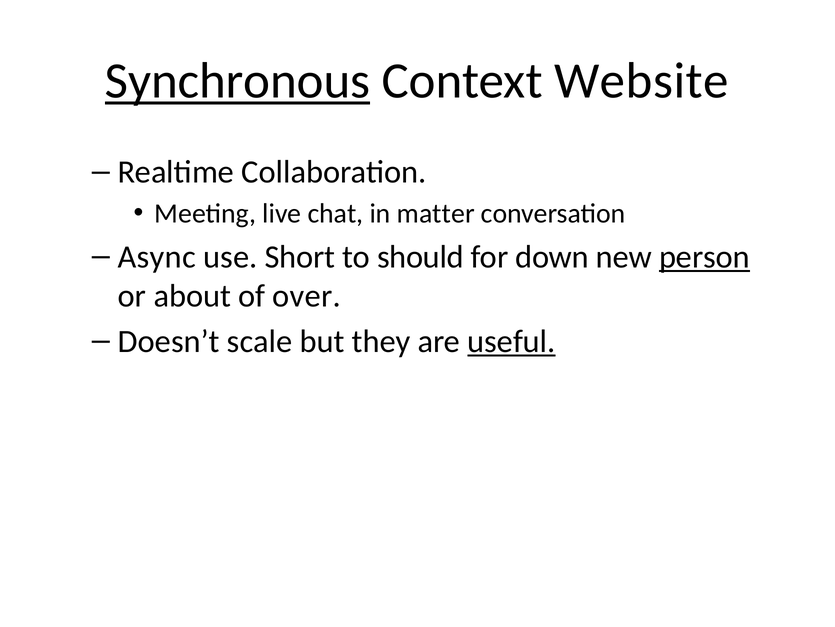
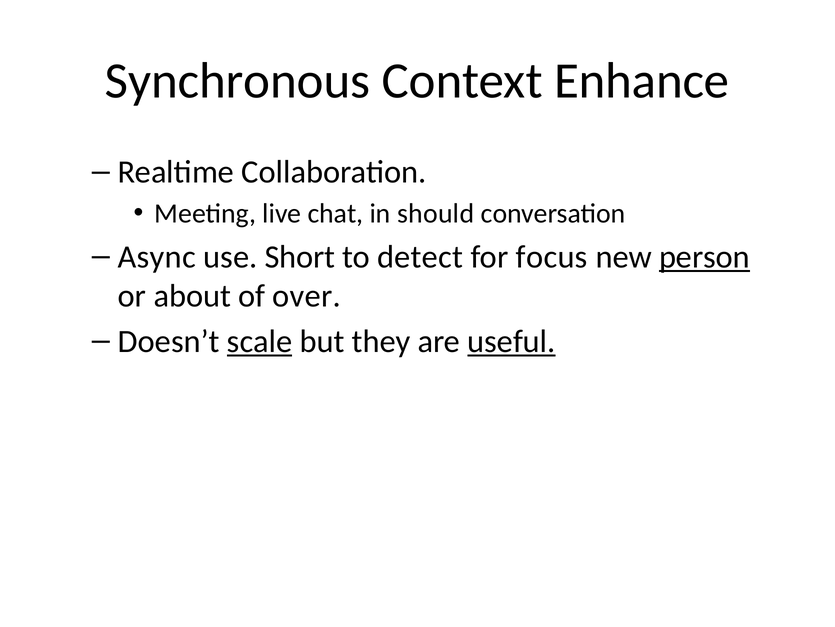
Synchronous underline: present -> none (238, 81)
Website: Website -> Enhance (642, 81)
matter: matter -> should (436, 214)
should: should -> detect (420, 257)
down: down -> focus (552, 257)
scale underline: none -> present (260, 341)
